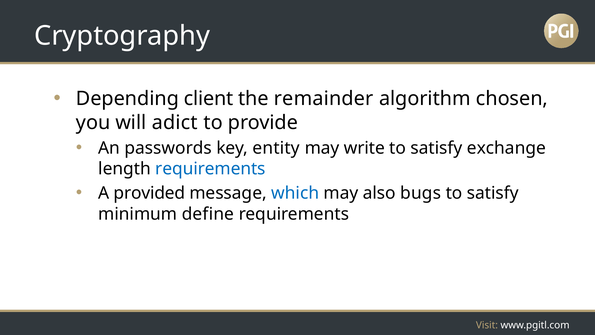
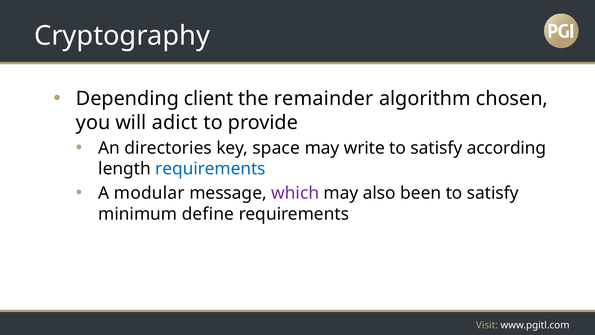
passwords: passwords -> directories (168, 148)
entity: entity -> space (276, 148)
exchange: exchange -> according (506, 148)
provided: provided -> modular (149, 193)
which colour: blue -> purple (295, 193)
bugs: bugs -> been (421, 193)
